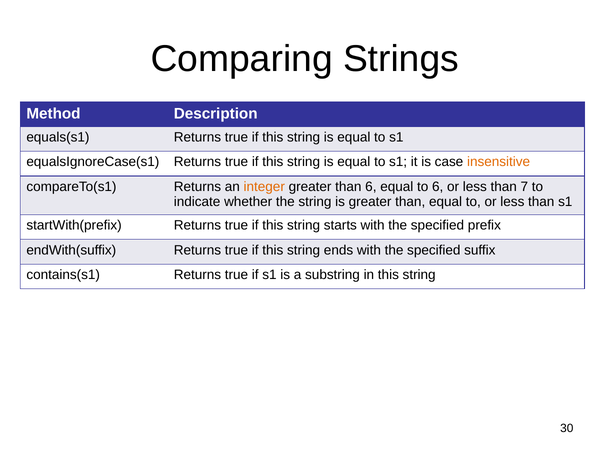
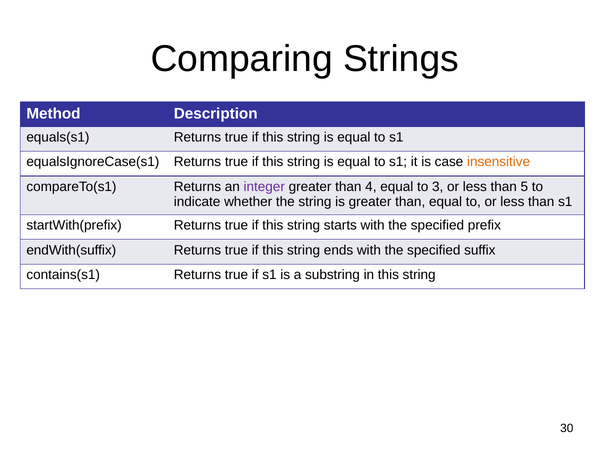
integer colour: orange -> purple (264, 187)
than 6: 6 -> 4 (371, 187)
to 6: 6 -> 3 (438, 187)
7: 7 -> 5 (524, 187)
